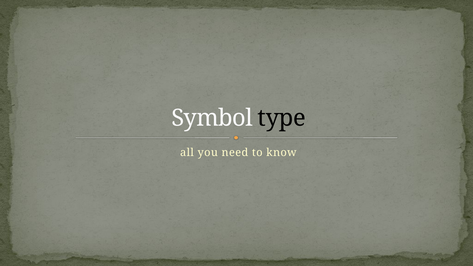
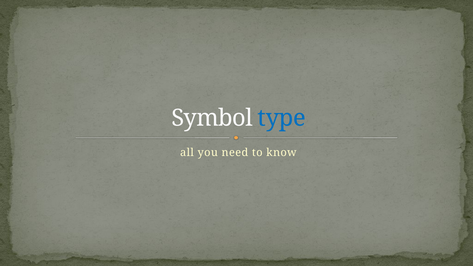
type colour: black -> blue (282, 118)
